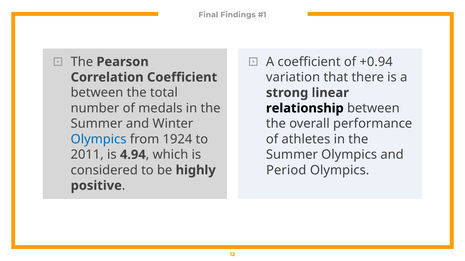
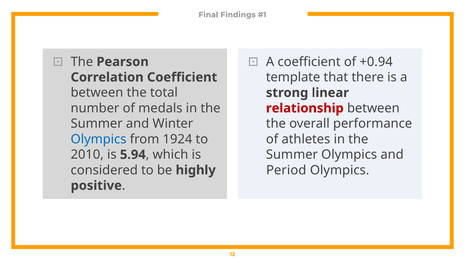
variation: variation -> template (293, 77)
relationship colour: black -> red (305, 108)
2011: 2011 -> 2010 (87, 155)
4.94: 4.94 -> 5.94 (133, 155)
